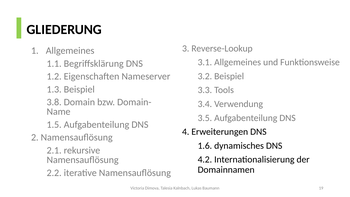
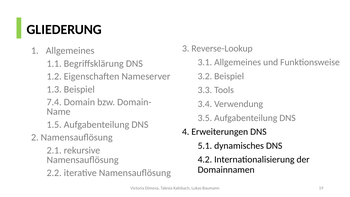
3.8: 3.8 -> 7.4 (54, 102)
1.6: 1.6 -> 5.1 (205, 146)
